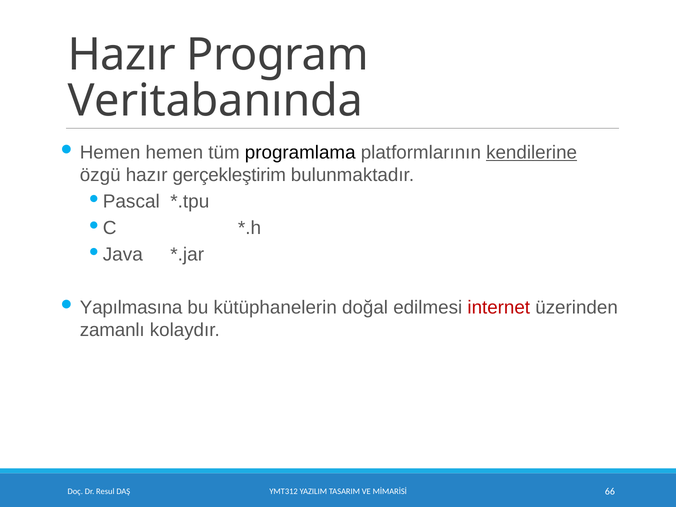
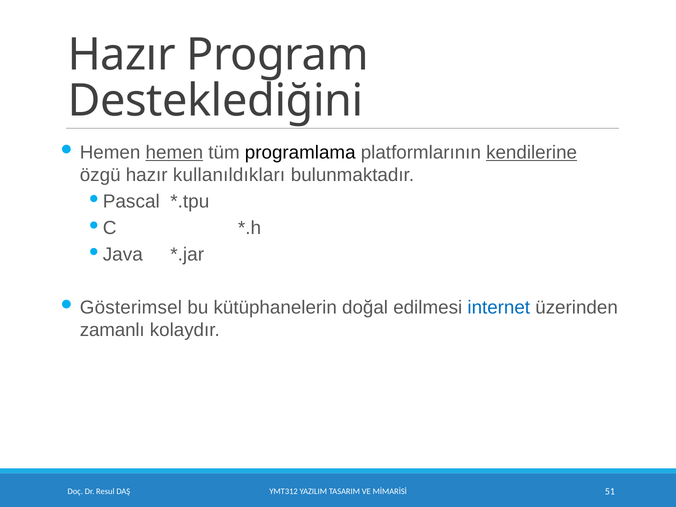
Veritabanında: Veritabanında -> Desteklediğini (215, 101)
hemen underline: none -> present (174, 152)
gerçekleştirim: gerçekleştirim -> kullanıldıkları (229, 175)
Yapılmasına: Yapılmasına -> Gösterimsel (131, 307)
internet colour: red -> blue (499, 307)
66: 66 -> 51 (610, 492)
